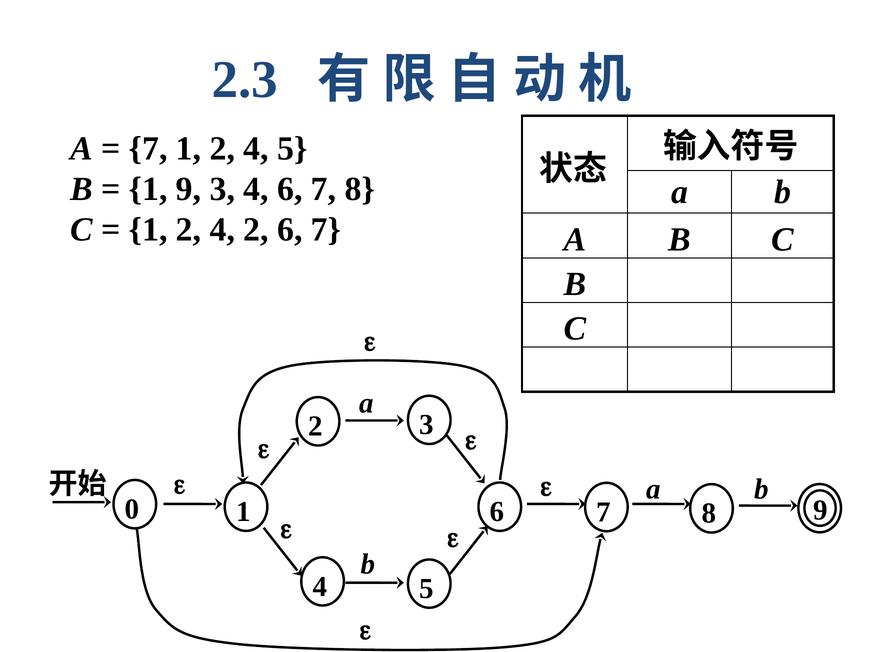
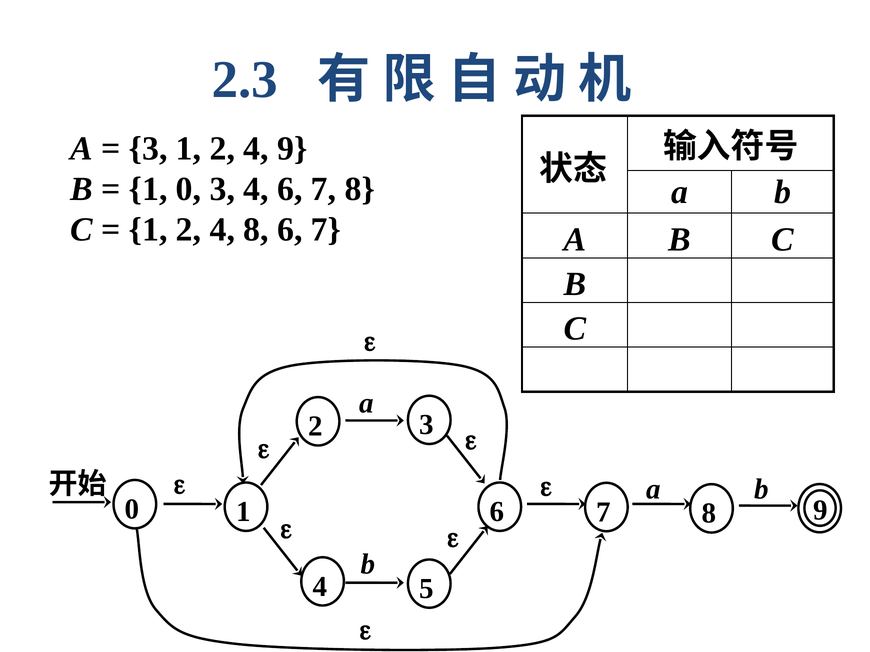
7: 7 -> 3 (148, 149)
2 4 5: 5 -> 9 (292, 149)
9: 9 -> 0 (189, 189)
4 2: 2 -> 8 (256, 230)
